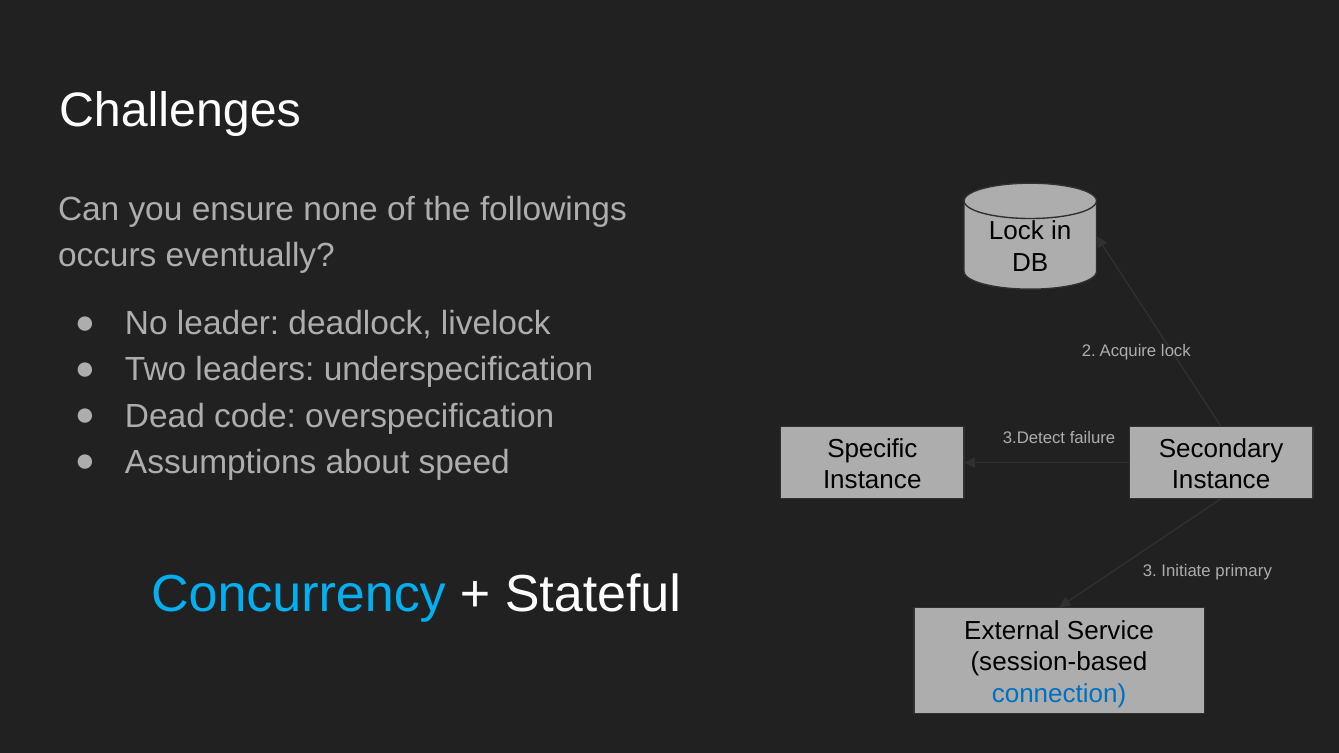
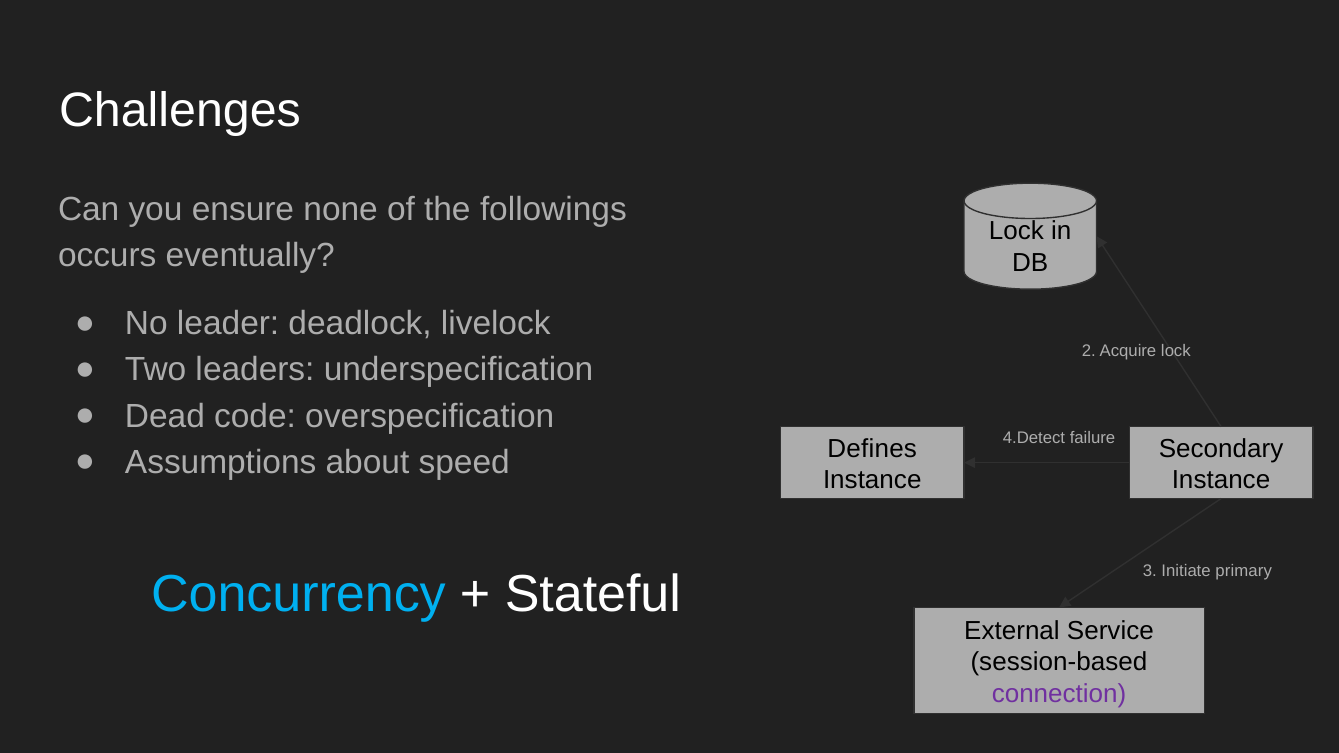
3.Detect: 3.Detect -> 4.Detect (1034, 438)
Specific: Specific -> Defines (872, 449)
connection colour: blue -> purple (1059, 694)
